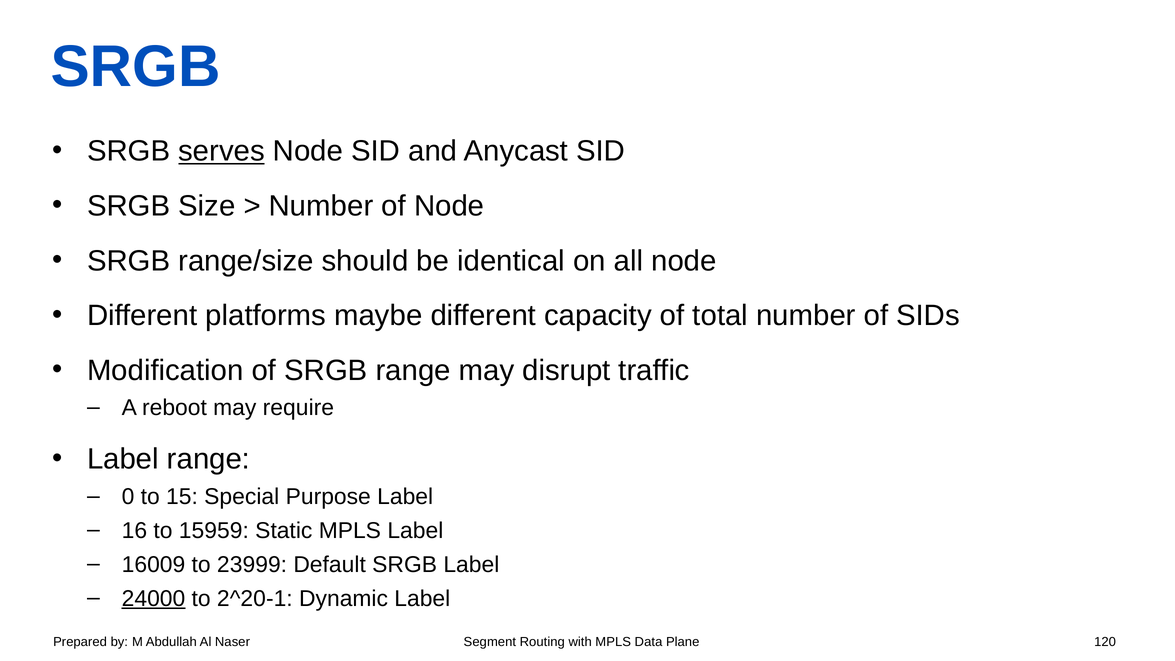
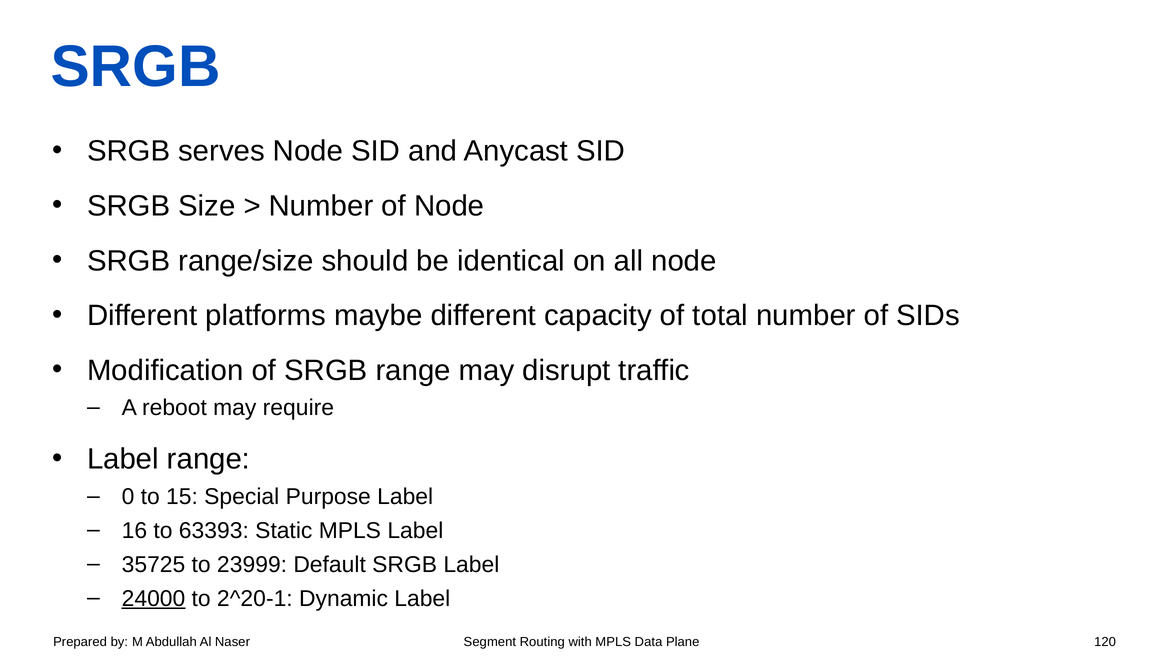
serves underline: present -> none (221, 151)
15959: 15959 -> 63393 (214, 531)
16009: 16009 -> 35725 (153, 565)
